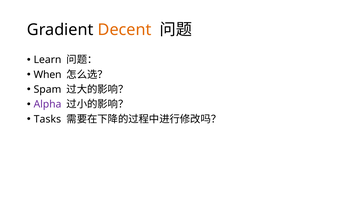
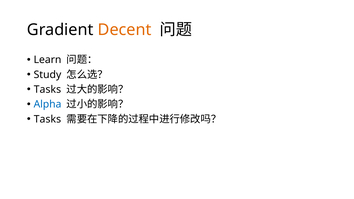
When: When -> Study (47, 75)
Spam: Spam -> Tasks (47, 90)
Alpha colour: purple -> blue (48, 104)
